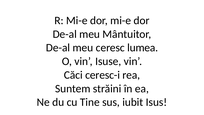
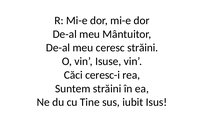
ceresc lumea: lumea -> străini (143, 48)
